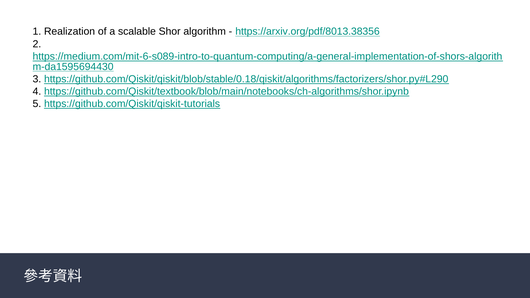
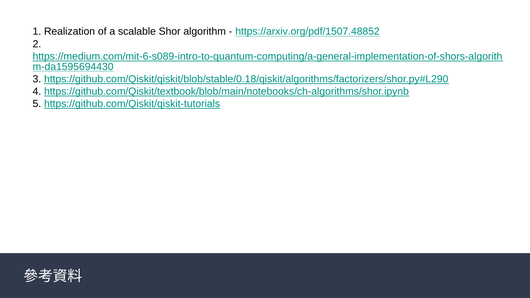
https://arxiv.org/pdf/8013.38356: https://arxiv.org/pdf/8013.38356 -> https://arxiv.org/pdf/1507.48852 (308, 32)
